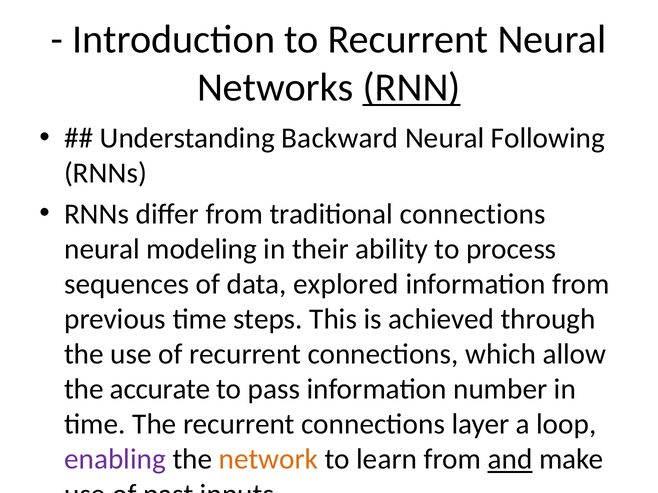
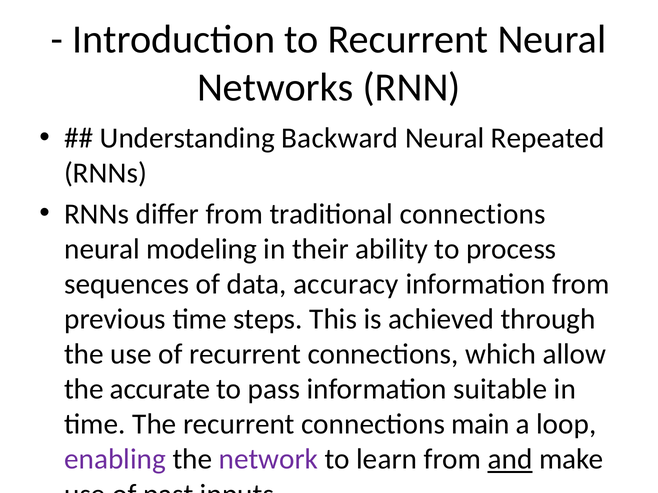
RNN underline: present -> none (412, 88)
Following: Following -> Repeated (548, 138)
explored: explored -> accuracy (346, 284)
number: number -> suitable (500, 390)
layer: layer -> main (480, 425)
network colour: orange -> purple (269, 460)
